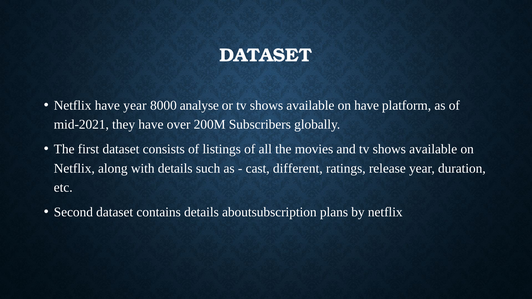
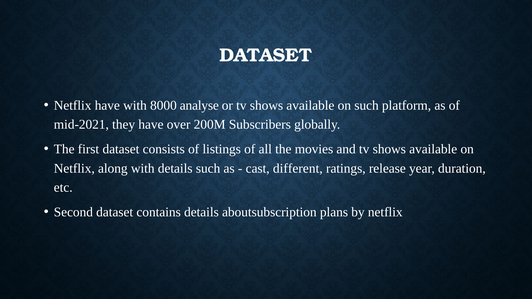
have year: year -> with (135, 106)
on have: have -> such (367, 106)
